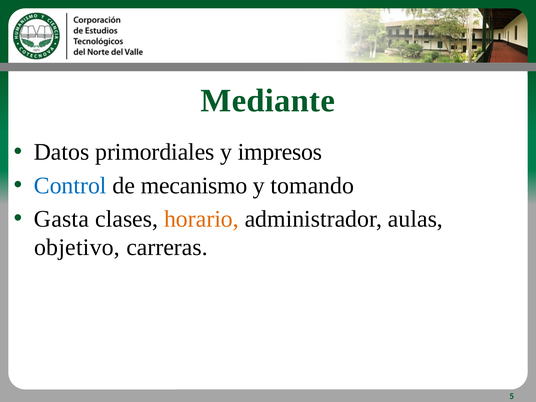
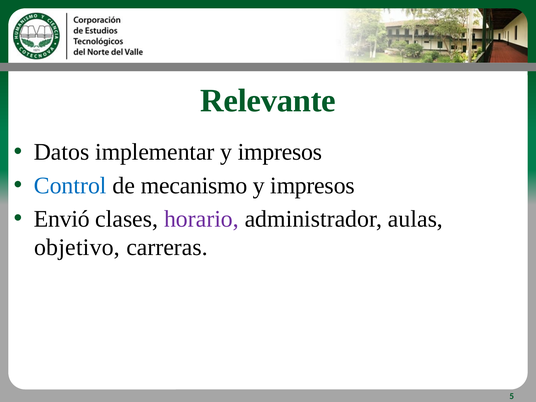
Mediante: Mediante -> Relevante (268, 101)
primordiales: primordiales -> implementar (155, 152)
tomando: tomando -> impresos (312, 185)
Gasta: Gasta -> Envió (62, 219)
horario colour: orange -> purple (201, 219)
